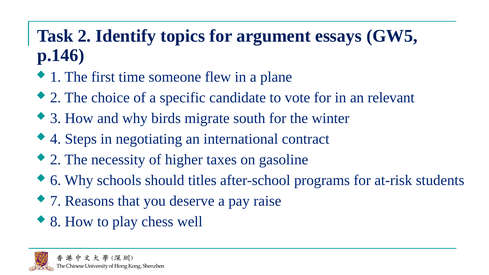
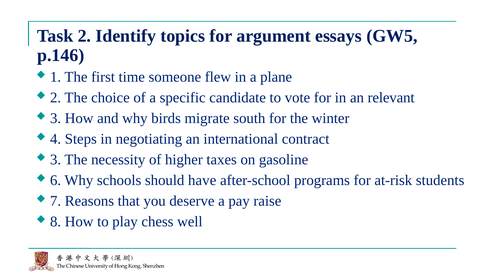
2: 2 -> 3 (56, 160)
titles: titles -> have (202, 180)
